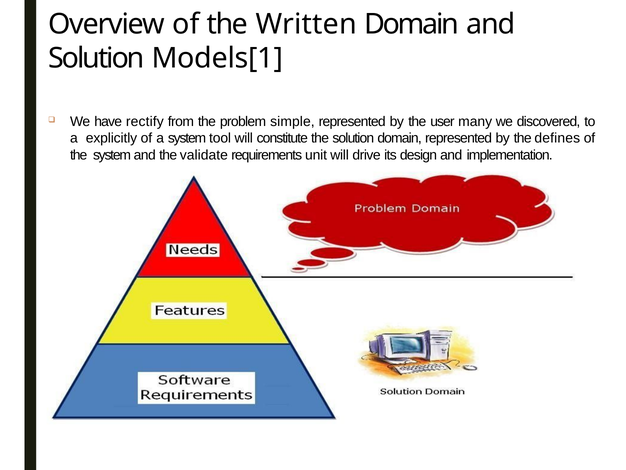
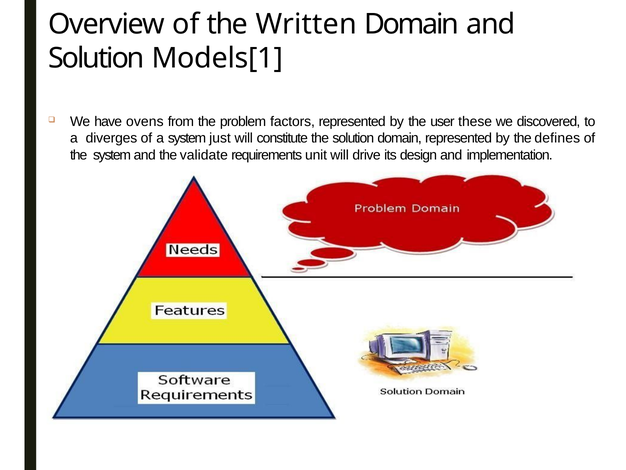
rectify: rectify -> ovens (145, 122)
simple: simple -> factors (293, 122)
many: many -> these (475, 122)
explicitly: explicitly -> diverges (111, 138)
tool: tool -> just (220, 138)
